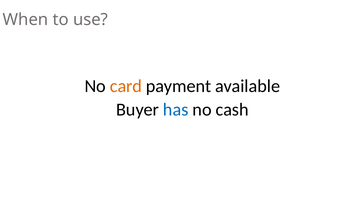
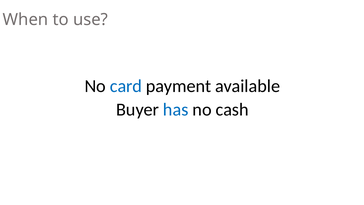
card colour: orange -> blue (126, 86)
